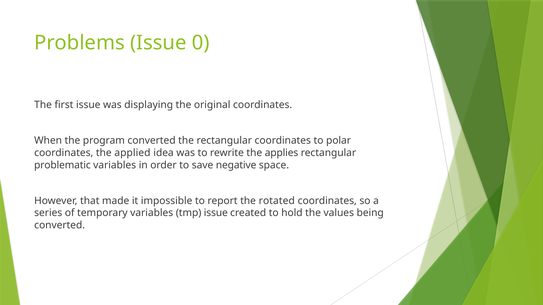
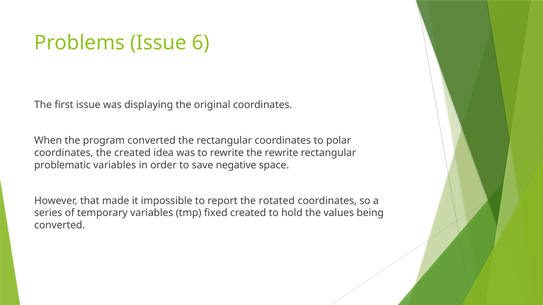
0: 0 -> 6 (201, 43)
the applied: applied -> created (132, 153)
the applies: applies -> rewrite (282, 153)
tmp issue: issue -> fixed (216, 213)
